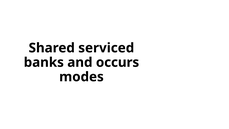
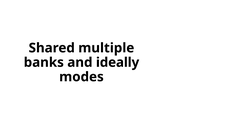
serviced: serviced -> multiple (106, 48)
occurs: occurs -> ideally (118, 62)
